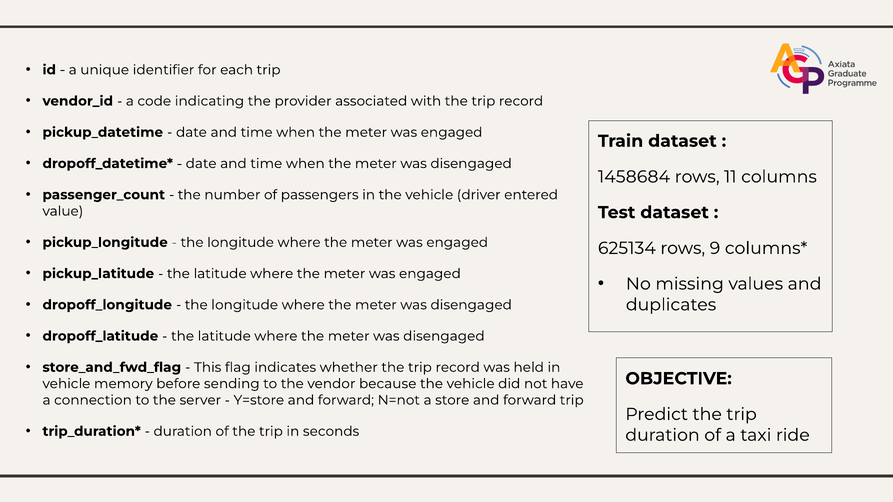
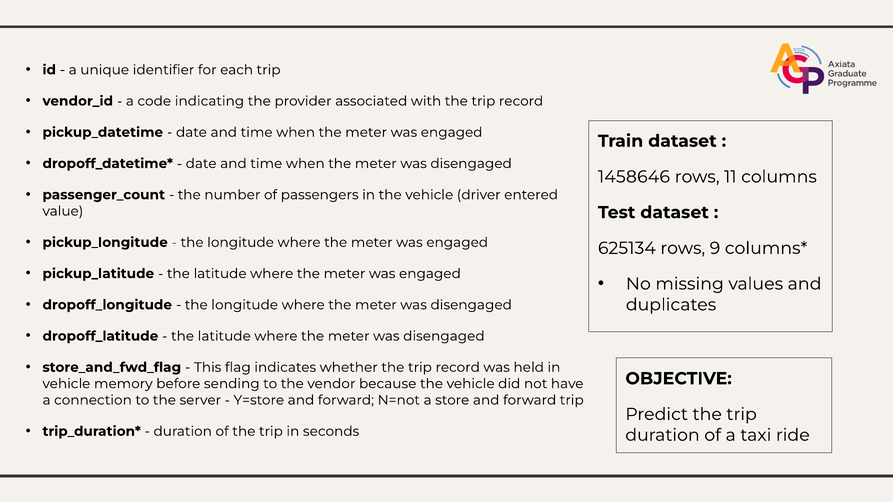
1458684: 1458684 -> 1458646 (634, 177)
